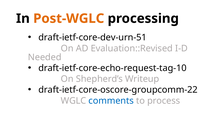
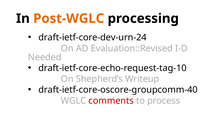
draft-ietf-core-dev-urn-51: draft-ietf-core-dev-urn-51 -> draft-ietf-core-dev-urn-24 (92, 38)
draft-ietf-core-oscore-groupcomm-22: draft-ietf-core-oscore-groupcomm-22 -> draft-ietf-core-oscore-groupcomm-40 (118, 90)
comments colour: blue -> red (111, 101)
